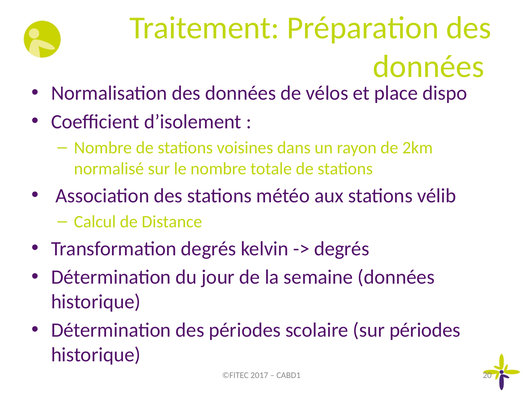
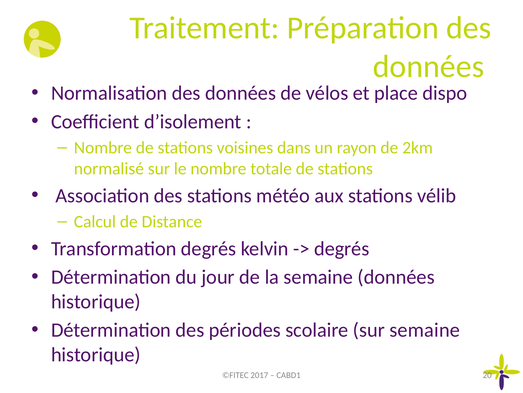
sur périodes: périodes -> semaine (425, 330)
